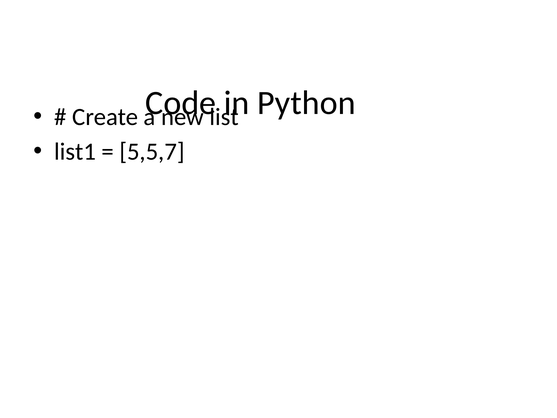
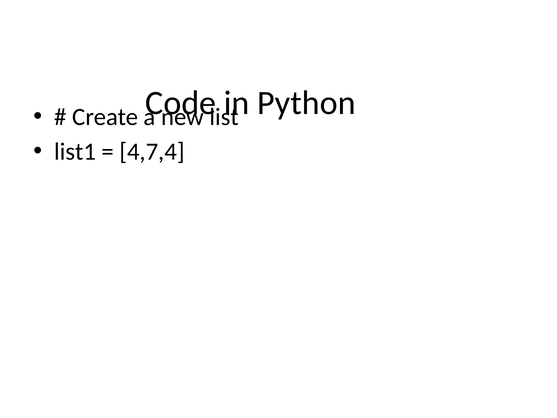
5,5,7: 5,5,7 -> 4,7,4 (152, 152)
